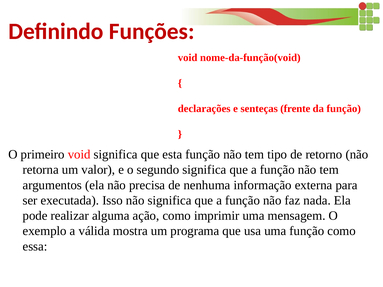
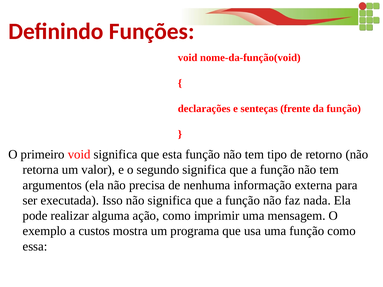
válida: válida -> custos (94, 231)
